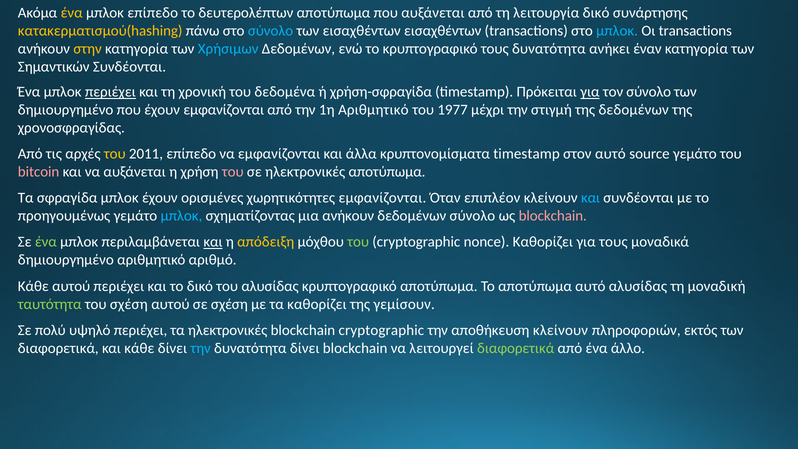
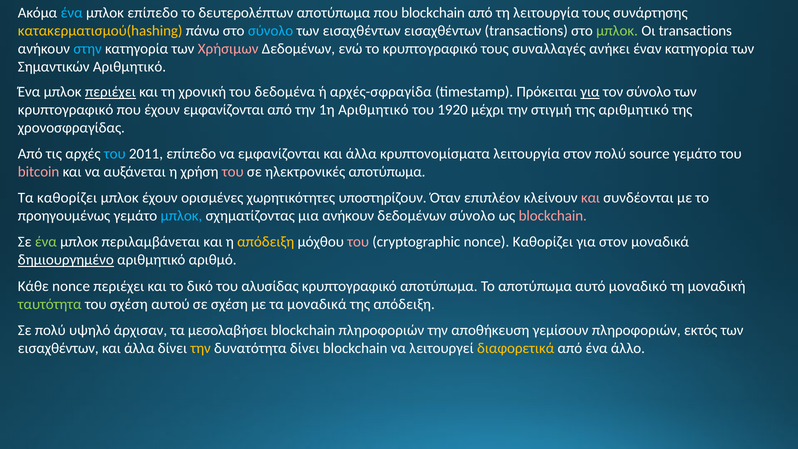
ένα colour: yellow -> light blue (72, 13)
που αυξάνεται: αυξάνεται -> blockchain (433, 13)
λειτουργία δικό: δικό -> τους (596, 13)
μπλοκ colour: light blue -> light green (617, 31)
στην colour: yellow -> light blue (88, 49)
Χρήσιμων colour: light blue -> pink (228, 49)
τους δυνατότητα: δυνατότητα -> συναλλαγές (549, 49)
Σημαντικών Συνδέονται: Συνδέονται -> Αριθμητικό (130, 67)
χρήση-σφραγίδα: χρήση-σφραγίδα -> αρχές-σφραγίδα (381, 92)
δημιουργημένο: δημιουργημένο -> κρυπτογραφικό (66, 110)
1977: 1977 -> 1920 (453, 110)
της δεδομένων: δεδομένων -> αριθμητικό (634, 110)
του colour: yellow -> light blue (115, 154)
κρυπτονομίσματα timestamp: timestamp -> λειτουργία (527, 154)
στον αυτό: αυτό -> πολύ (610, 154)
Τα σφραγίδα: σφραγίδα -> καθορίζει (67, 198)
χωρητικότητες εμφανίζονται: εμφανίζονται -> υποστηρίζουν (383, 198)
και colour: light blue -> pink (591, 198)
και underline: present -> none (213, 242)
του colour: light green -> pink (358, 242)
για τους: τους -> στον (613, 242)
δημιουργημένο underline: none -> present (66, 260)
Κάθε αυτού: αυτού -> nonce (71, 286)
αυτό αλυσίδας: αλυσίδας -> μοναδικό (638, 286)
τα καθορίζει: καθορίζει -> μοναδικά (317, 304)
της γεμίσουν: γεμίσουν -> απόδειξη (404, 304)
υψηλό περιέχει: περιέχει -> άρχισαν (140, 330)
τα ηλεκτρονικές: ηλεκτρονικές -> μεσολαβήσει (228, 330)
blockchain cryptographic: cryptographic -> πληροφοριών (381, 330)
αποθήκευση κλείνουν: κλείνουν -> γεμίσουν (561, 330)
διαφορετικά: διαφορετικά -> εισαχθέντων (58, 348)
κάθε: κάθε -> άλλα (139, 348)
την colour: light blue -> yellow (201, 348)
διαφορετικά colour: light green -> yellow (516, 348)
